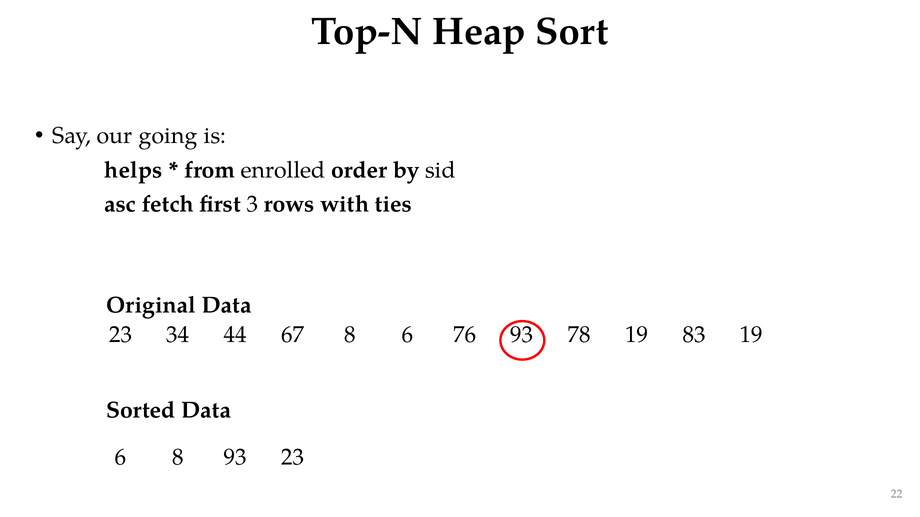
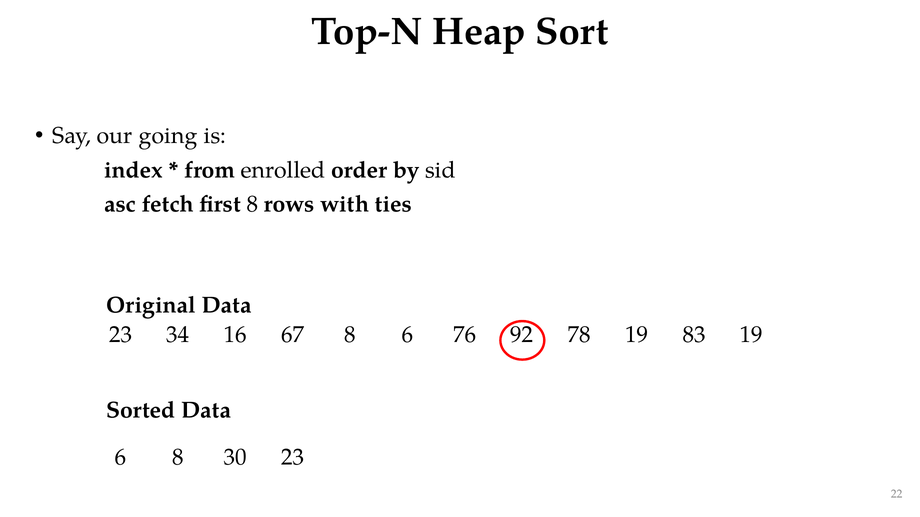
helps: helps -> index (134, 170)
first 3: 3 -> 8 (252, 205)
44: 44 -> 16 (235, 335)
76 93: 93 -> 92 (522, 335)
8 93: 93 -> 30 (235, 458)
